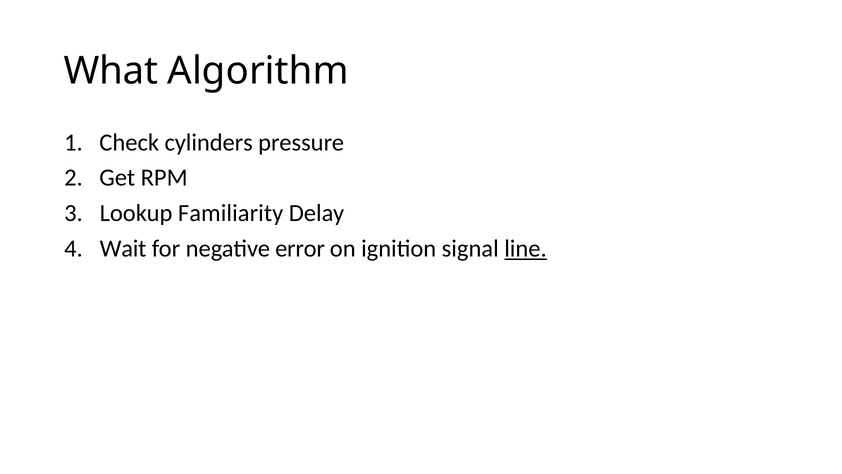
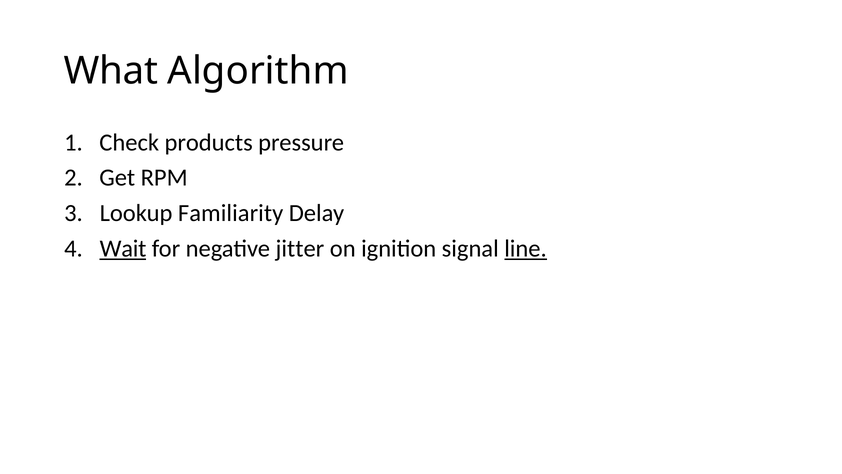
cylinders: cylinders -> products (209, 142)
Wait underline: none -> present (123, 248)
error: error -> jitter (300, 248)
